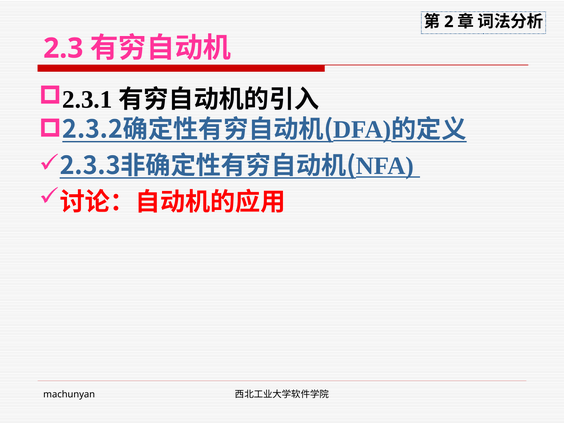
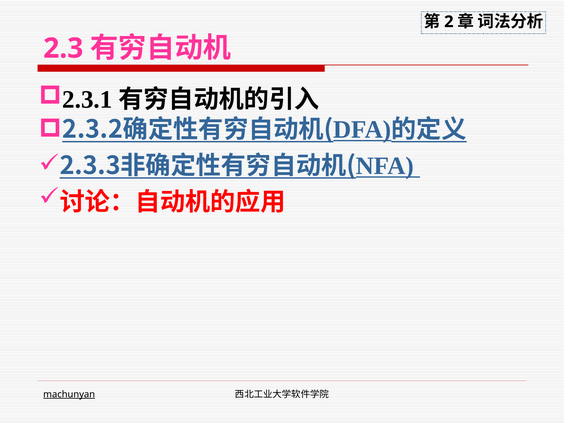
machunyan underline: none -> present (69, 394)
